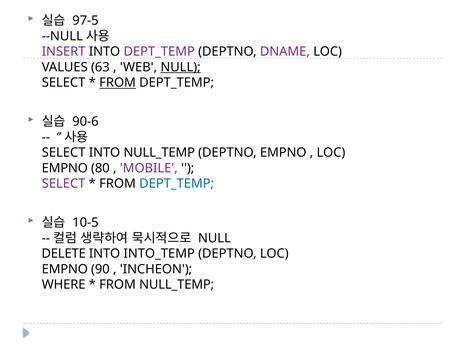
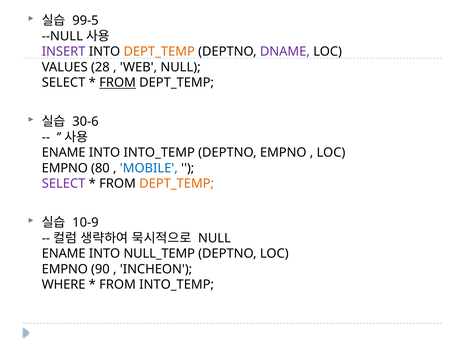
97-5: 97-5 -> 99-5 (85, 21)
DEPT_TEMP colour: purple -> orange (159, 52)
63: 63 -> 28 (100, 67)
NULL underline: present -> none (181, 67)
90-6: 90-6 -> 30-6 (85, 121)
SELECT: SELECT -> ENAME (64, 153)
INTO NULL_TEMP: NULL_TEMP -> INTO_TEMP (159, 153)
MOBILE colour: purple -> blue (149, 168)
DEPT_TEMP colour: blue -> orange (177, 184)
10-5: 10-5 -> 10-9 (85, 222)
DELETE: DELETE -> ENAME (64, 253)
INTO_TEMP: INTO_TEMP -> NULL_TEMP (159, 253)
FROM NULL_TEMP: NULL_TEMP -> INTO_TEMP (177, 284)
